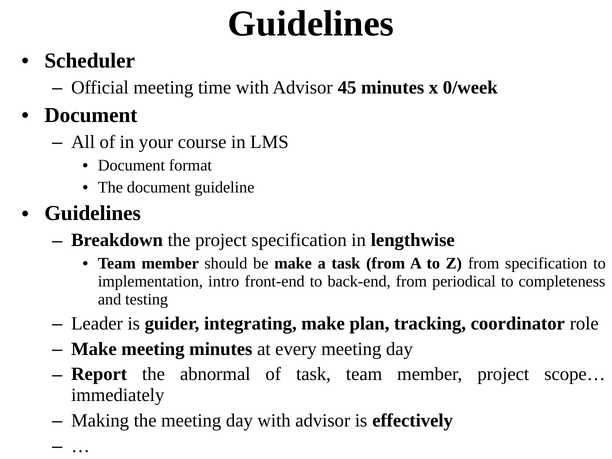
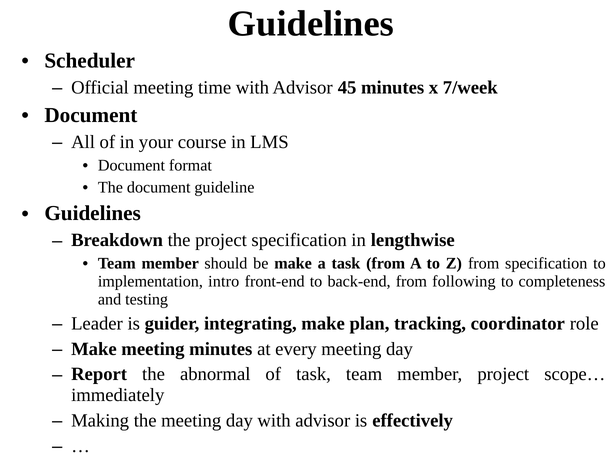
0/week: 0/week -> 7/week (470, 88)
periodical: periodical -> following (464, 281)
